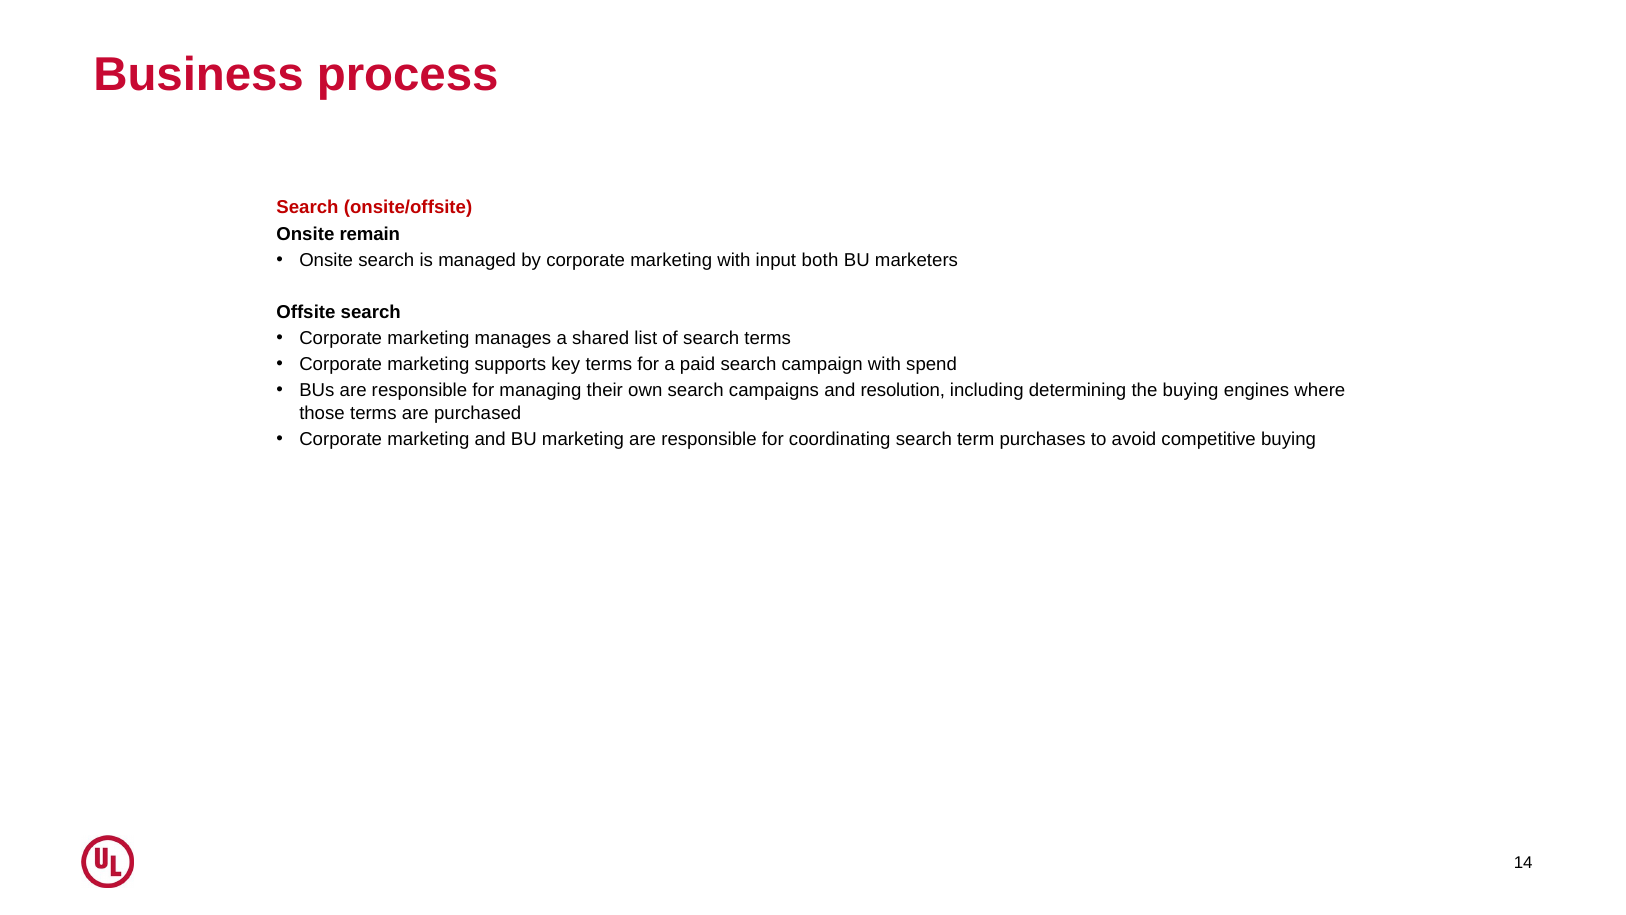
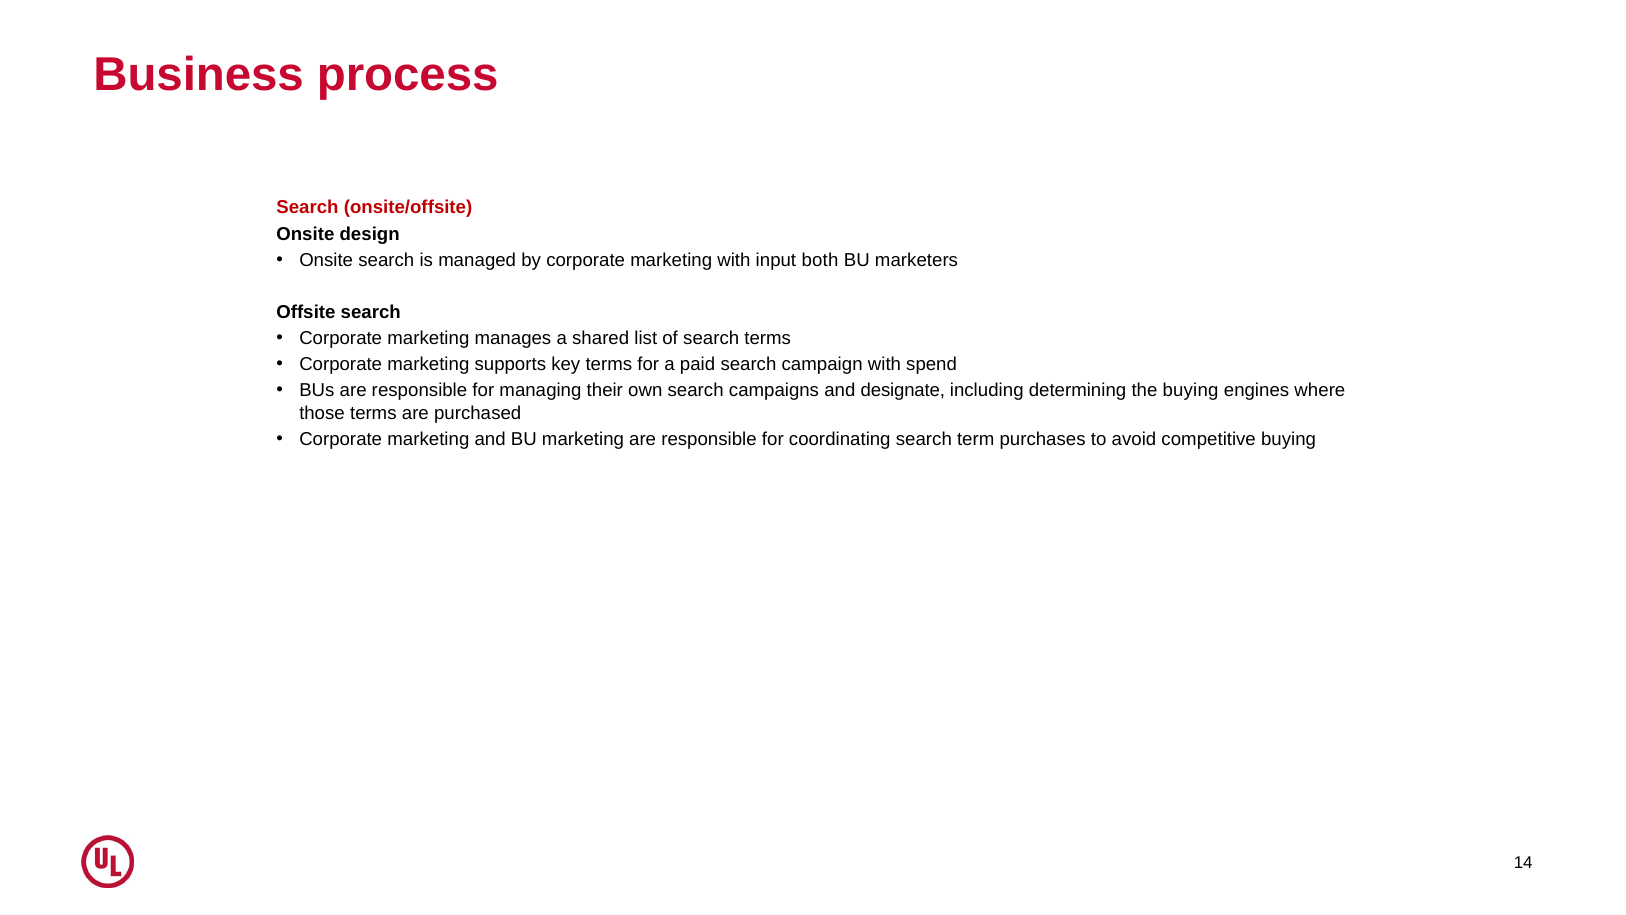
remain: remain -> design (370, 234)
resolution: resolution -> designate (903, 390)
